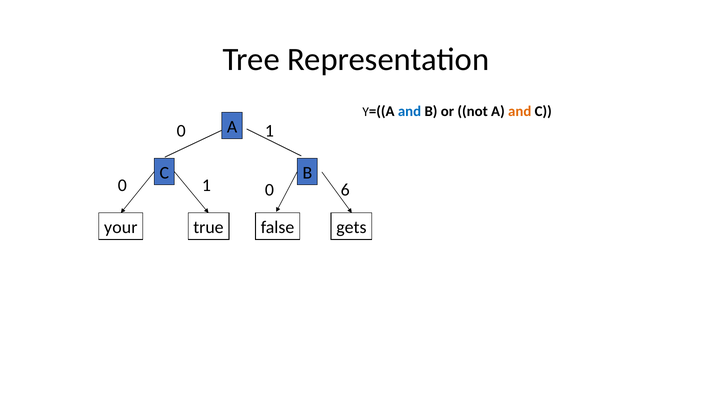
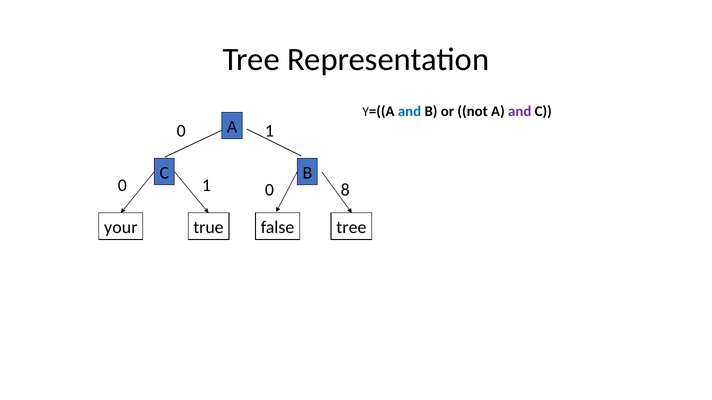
and colour: orange -> purple (520, 111)
6: 6 -> 8 (345, 190)
gets: gets -> tree (351, 228)
